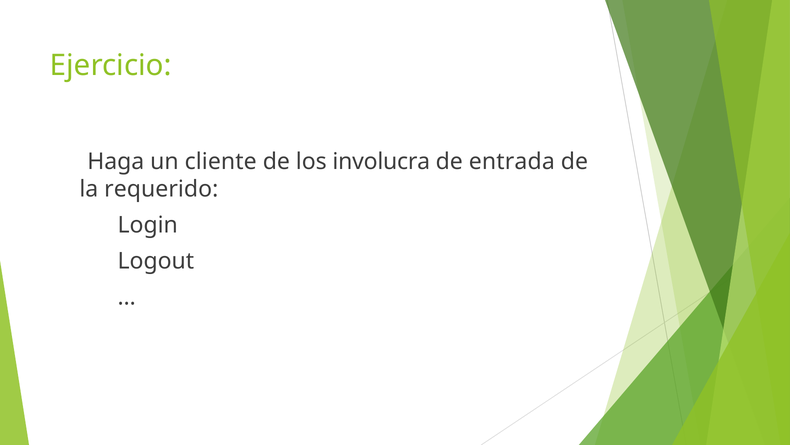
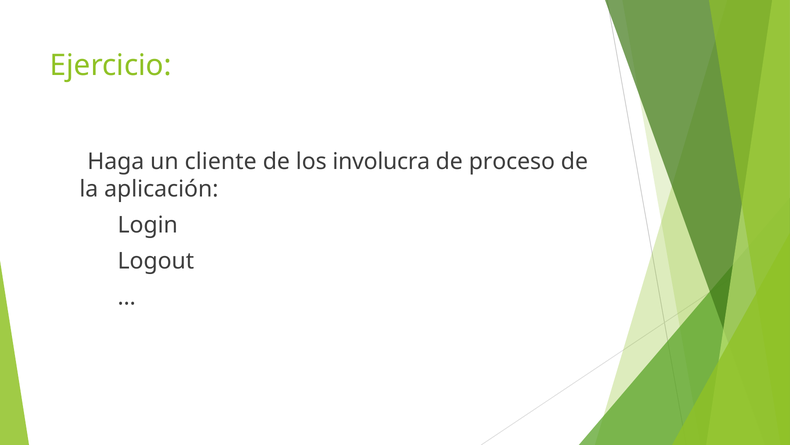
entrada: entrada -> proceso (512, 161)
requerido: requerido -> aplicación (161, 189)
